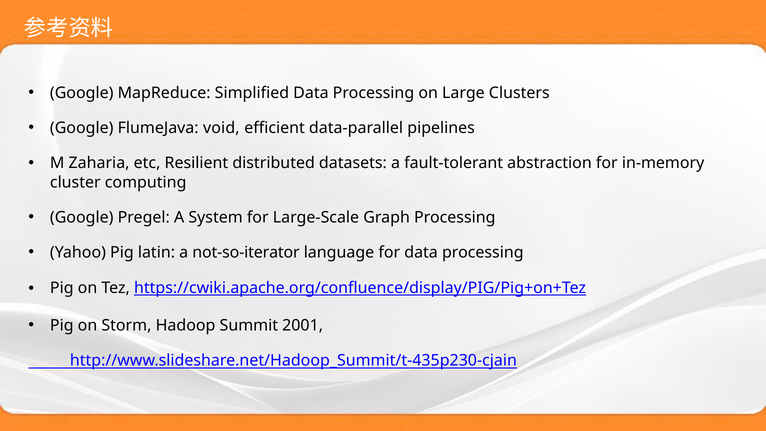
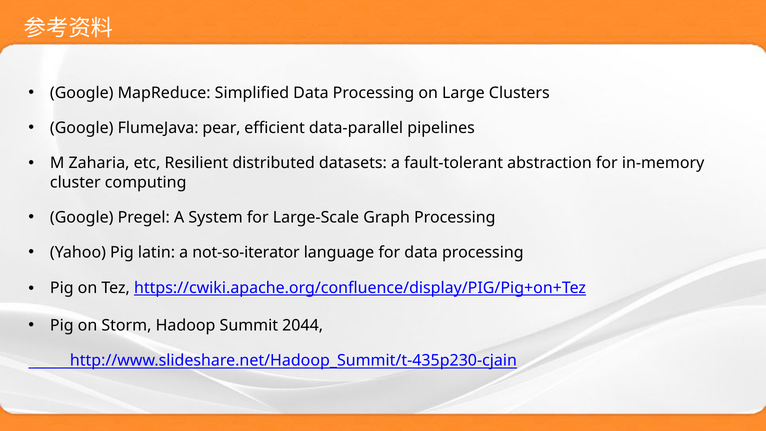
void: void -> pear (221, 128)
2001: 2001 -> 2044 (303, 325)
